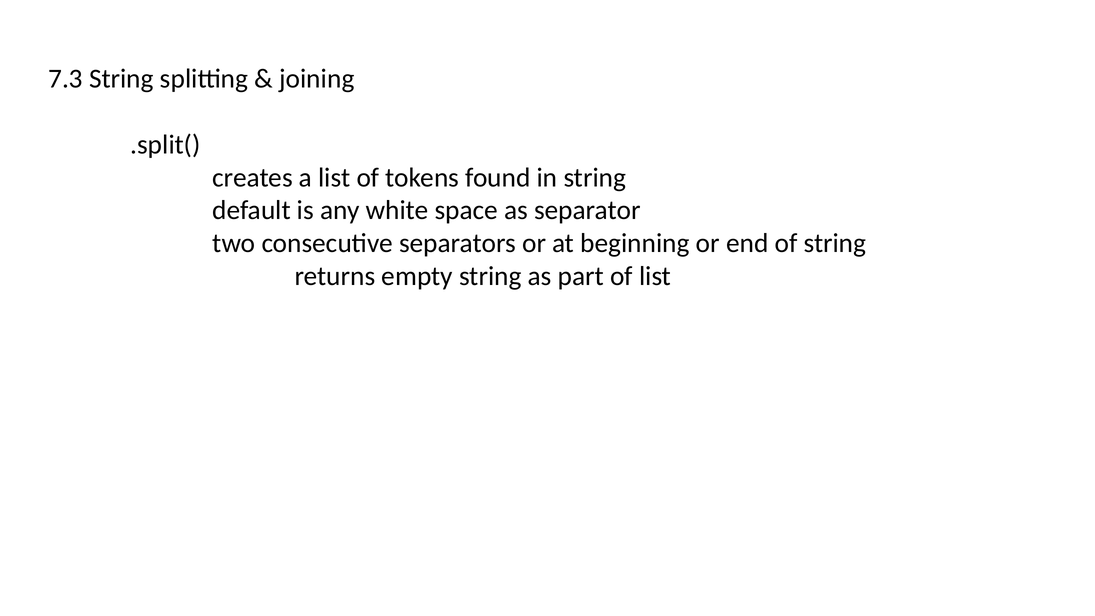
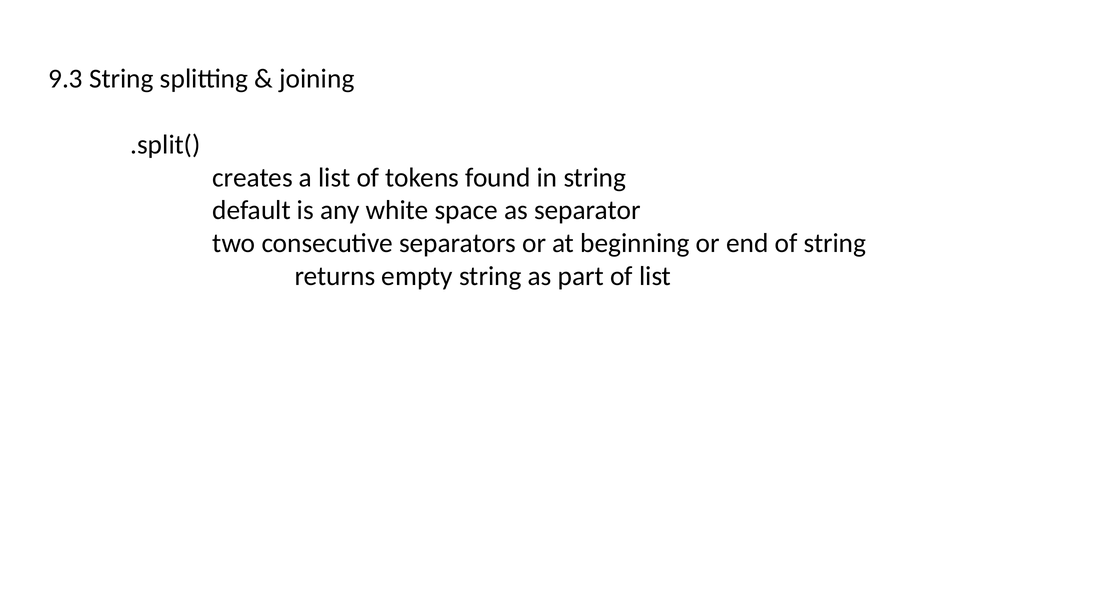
7.3: 7.3 -> 9.3 (66, 79)
